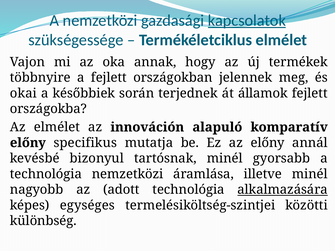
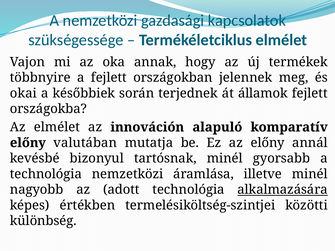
kapcsolatok underline: present -> none (247, 21)
specifikus: specifikus -> valutában (85, 143)
egységes: egységes -> értékben (87, 206)
